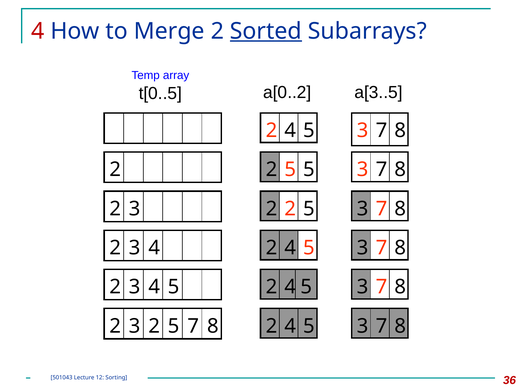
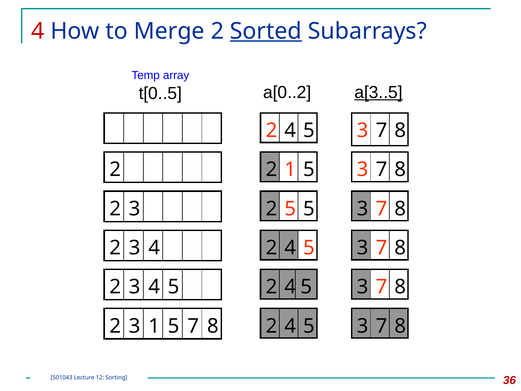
a[3..5 underline: none -> present (379, 92)
5: 5 -> 1 (290, 169)
2: 2 -> 5 (290, 209)
2: 2 -> 1 (154, 326)
